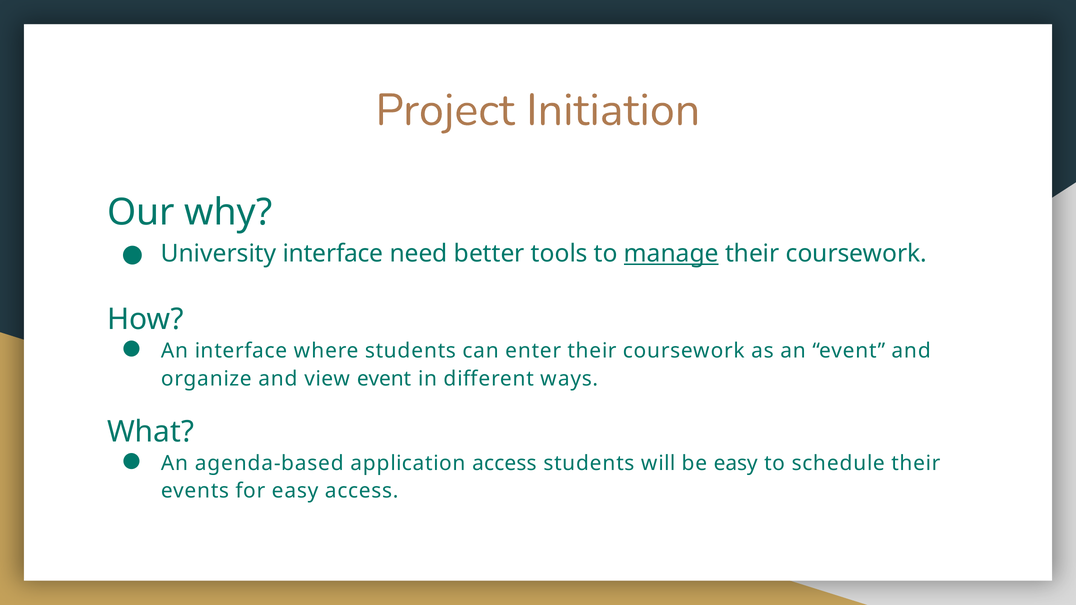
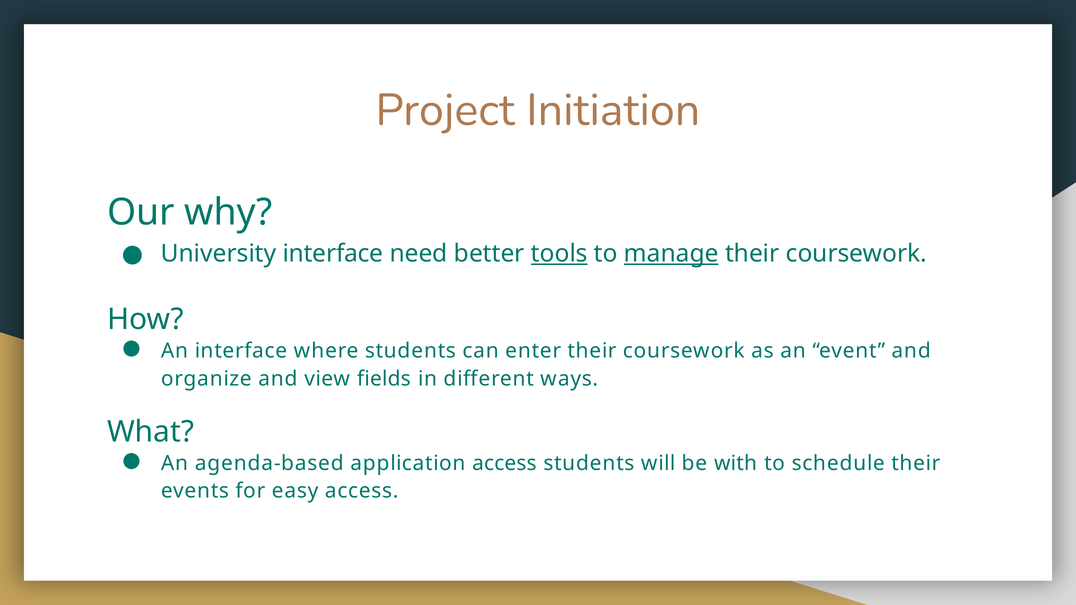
tools underline: none -> present (559, 254)
view event: event -> fields (384, 379)
be easy: easy -> with (736, 464)
